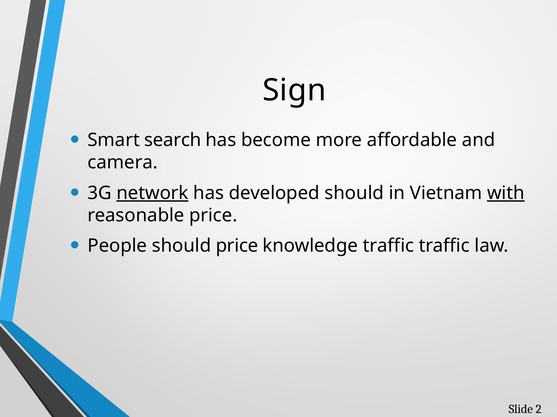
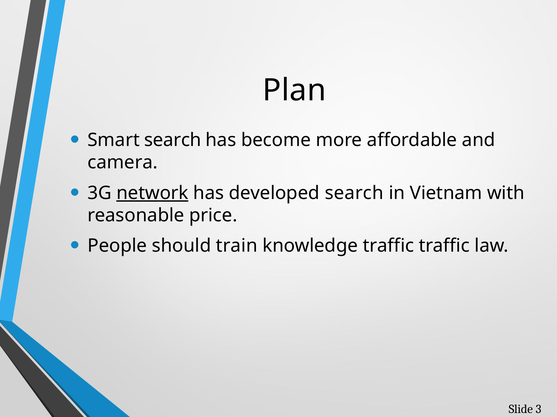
Sign: Sign -> Plan (294, 90)
developed should: should -> search (354, 193)
with underline: present -> none (506, 193)
should price: price -> train (237, 246)
2: 2 -> 3 (538, 410)
